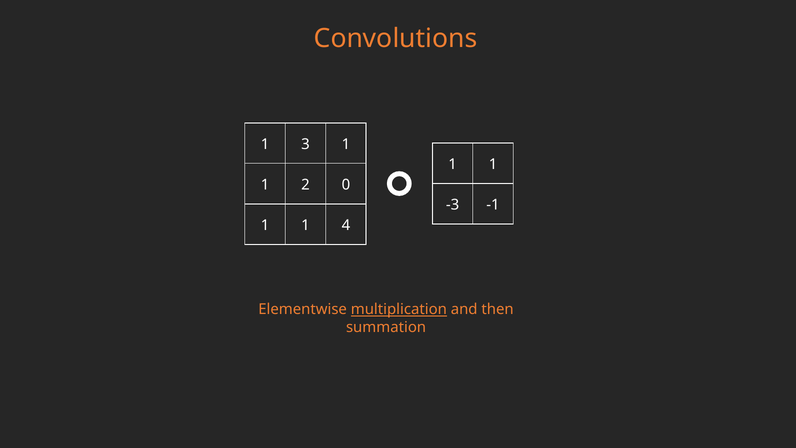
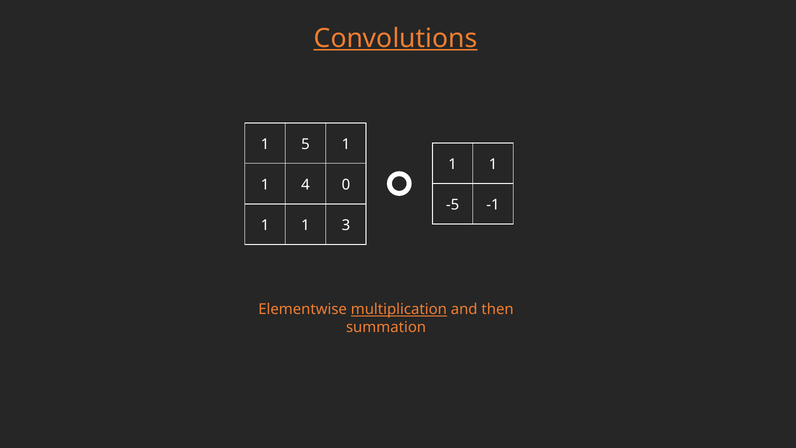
Convolutions underline: none -> present (396, 38)
3: 3 -> 5 (305, 144)
2: 2 -> 4 (305, 184)
-3: -3 -> -5 (453, 205)
4: 4 -> 3 (346, 225)
